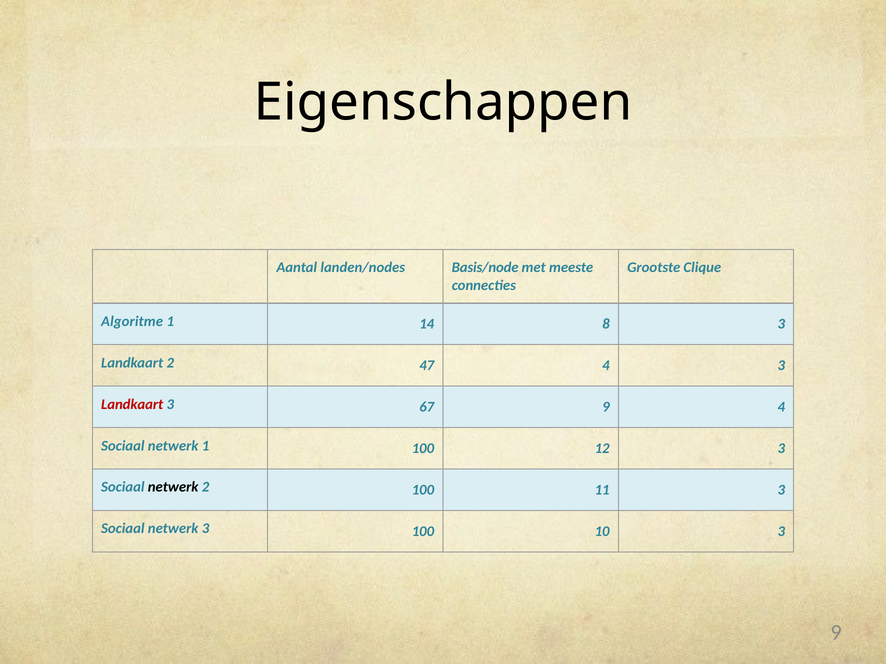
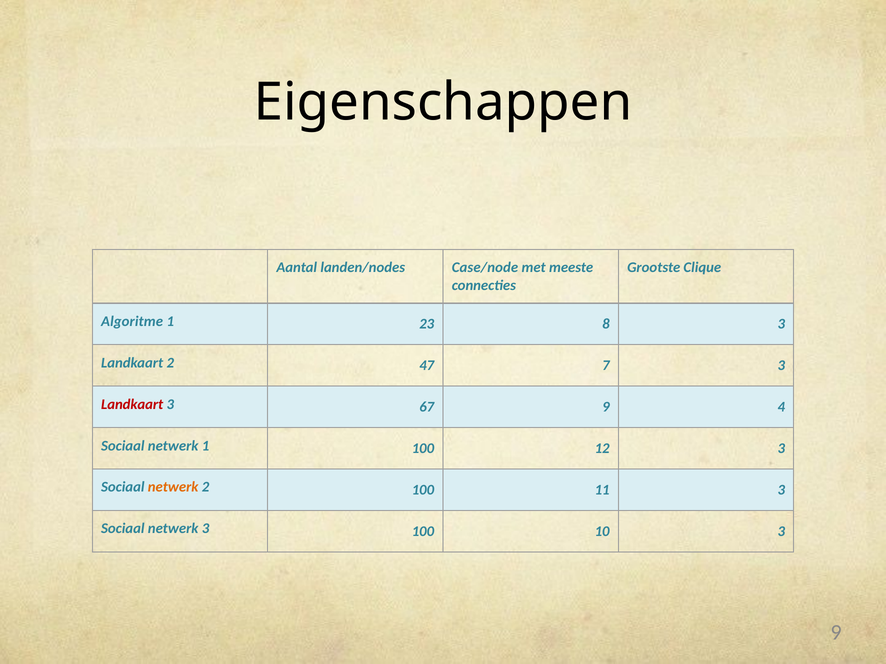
Basis/node: Basis/node -> Case/node (485, 268)
14: 14 -> 23 (427, 324)
47 4: 4 -> 7 (606, 366)
netwerk colour: black -> orange (173, 487)
